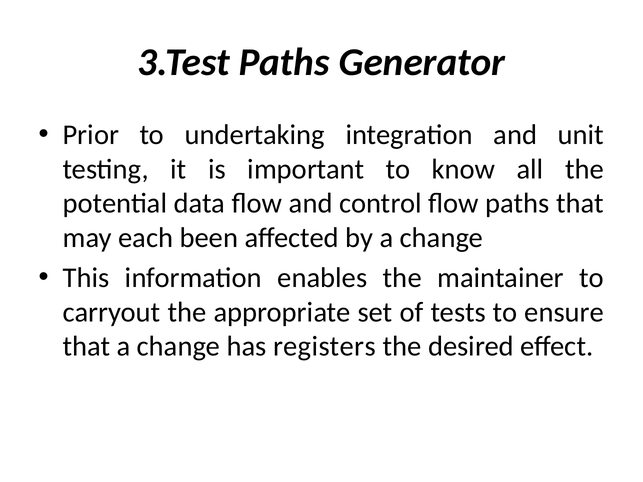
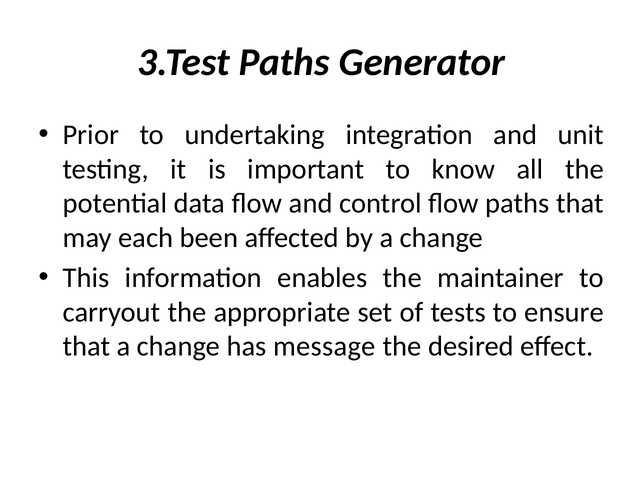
registers: registers -> message (324, 347)
